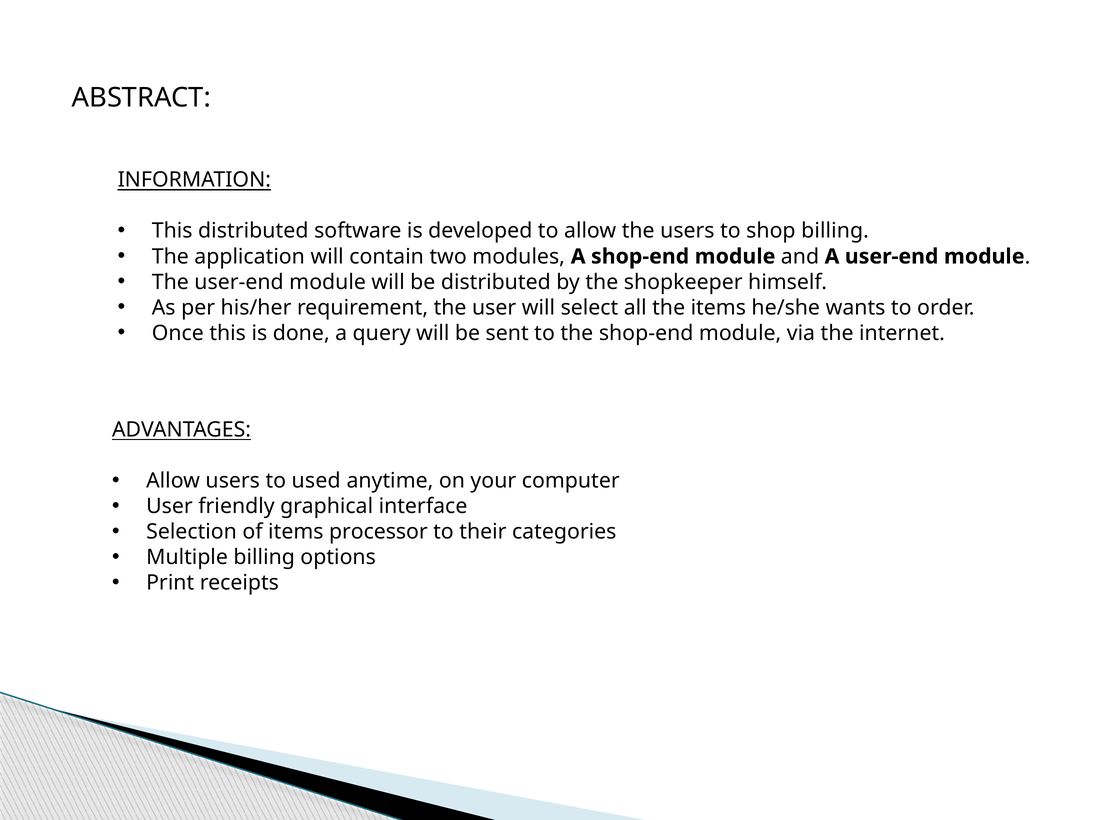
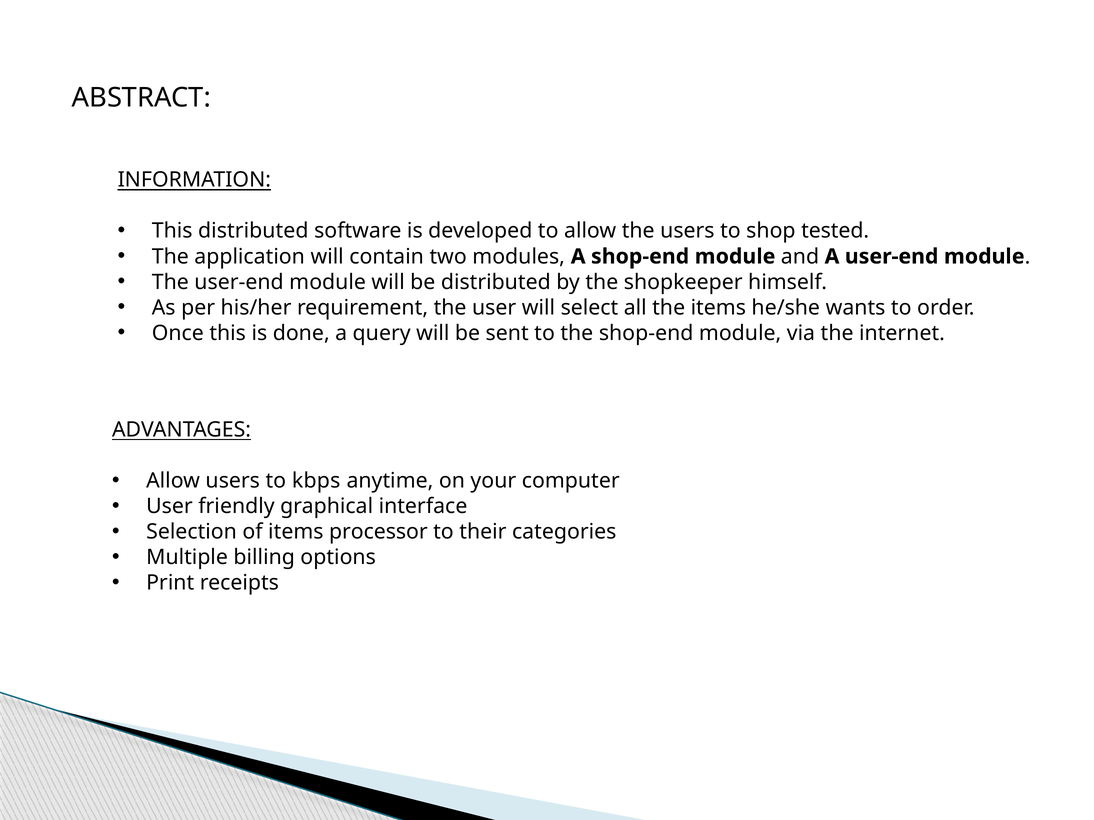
shop billing: billing -> tested (835, 231)
used: used -> kbps (316, 481)
